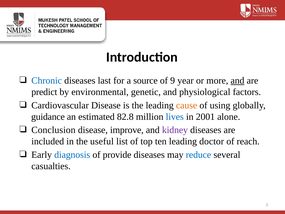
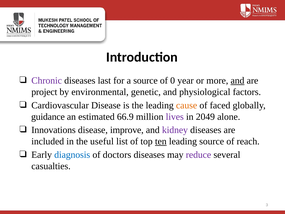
Chronic colour: blue -> purple (47, 80)
9: 9 -> 0 (173, 80)
predict: predict -> project (44, 92)
using: using -> faced (220, 105)
82.8: 82.8 -> 66.9 (125, 117)
lives colour: blue -> purple (175, 117)
2001: 2001 -> 2049 (205, 117)
Conclusion: Conclusion -> Innovations (54, 130)
ten underline: none -> present (161, 141)
leading doctor: doctor -> source (212, 141)
provide: provide -> doctors (117, 155)
reduce colour: blue -> purple (198, 155)
